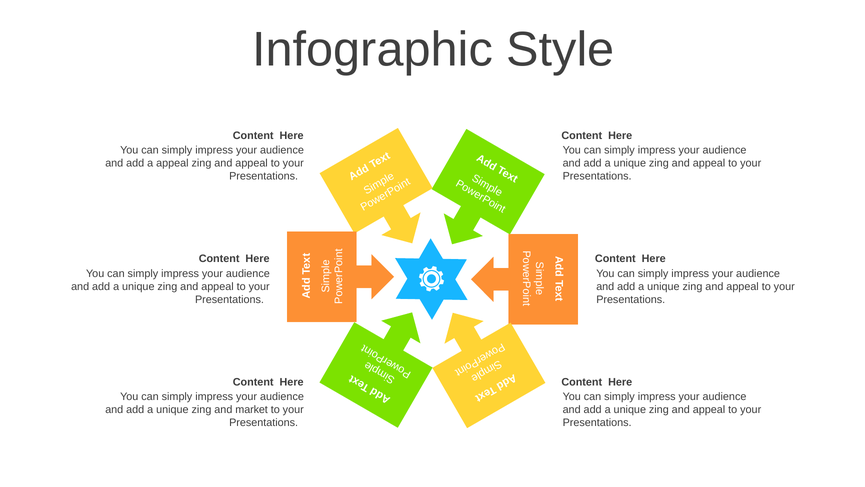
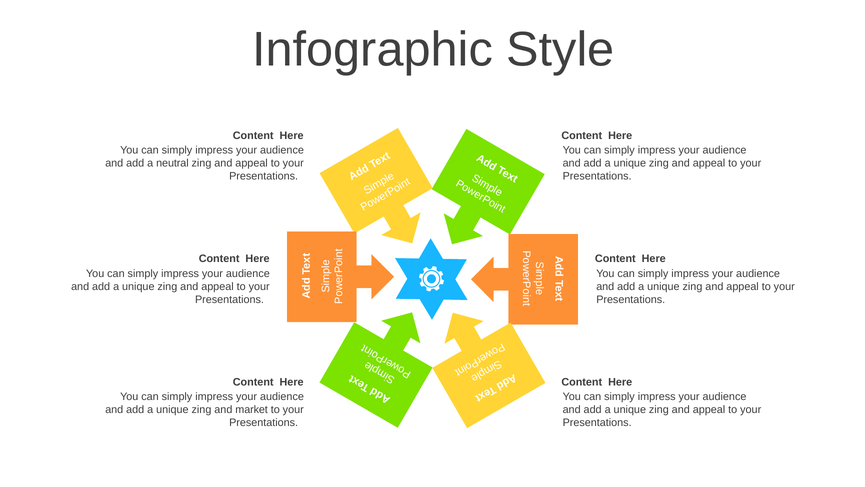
a appeal: appeal -> neutral (172, 163)
